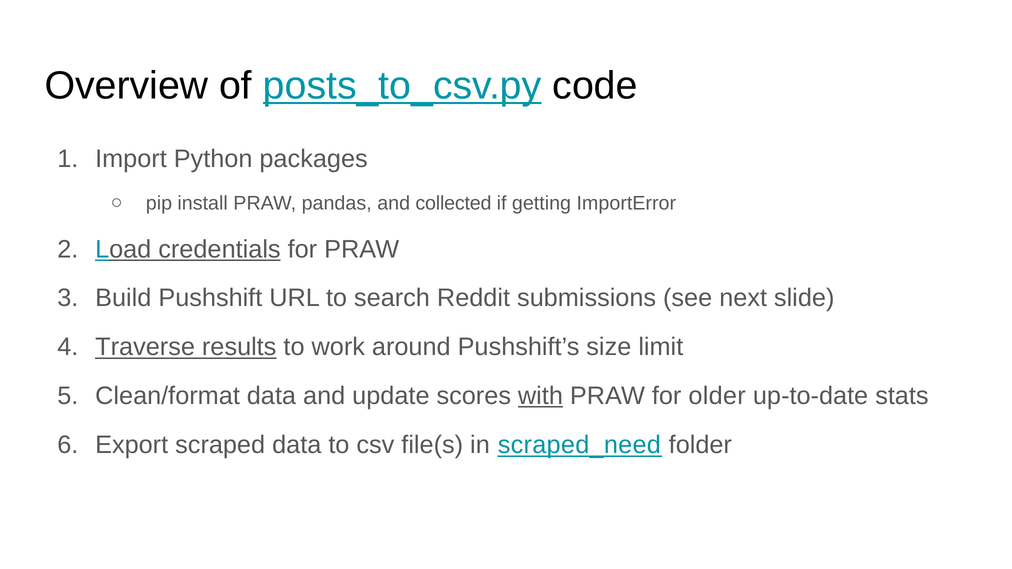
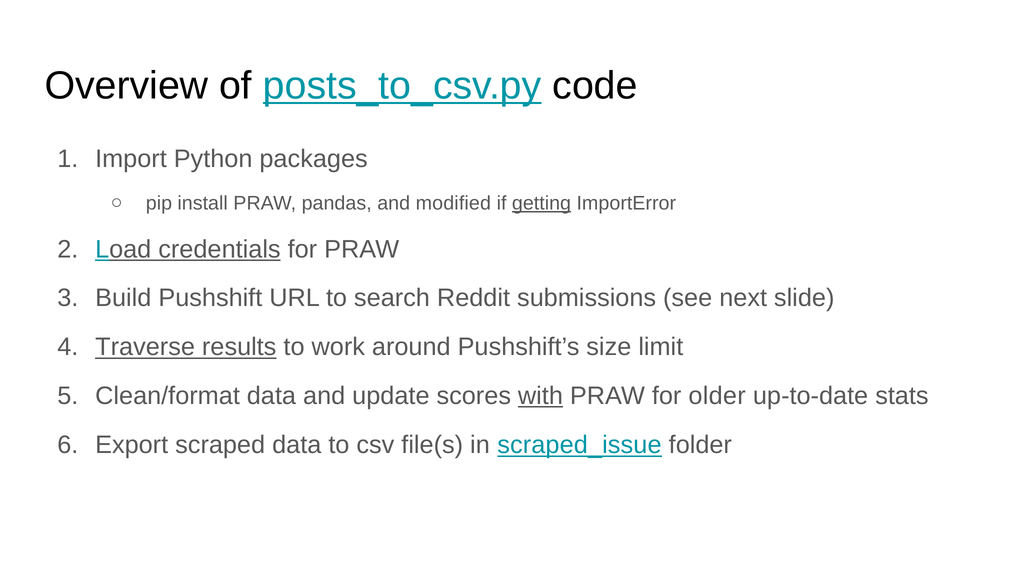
collected: collected -> modified (453, 203)
getting underline: none -> present (541, 203)
scraped_need: scraped_need -> scraped_issue (579, 445)
